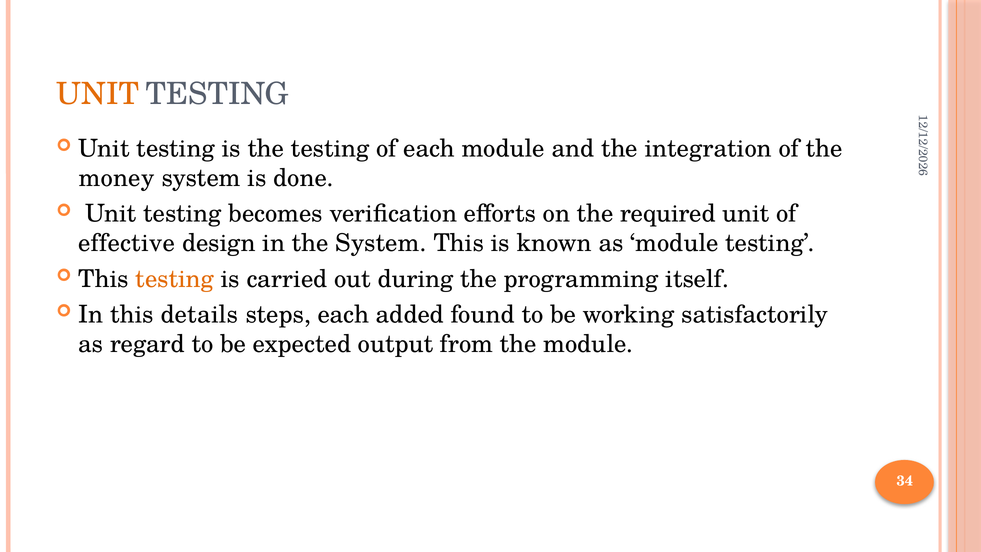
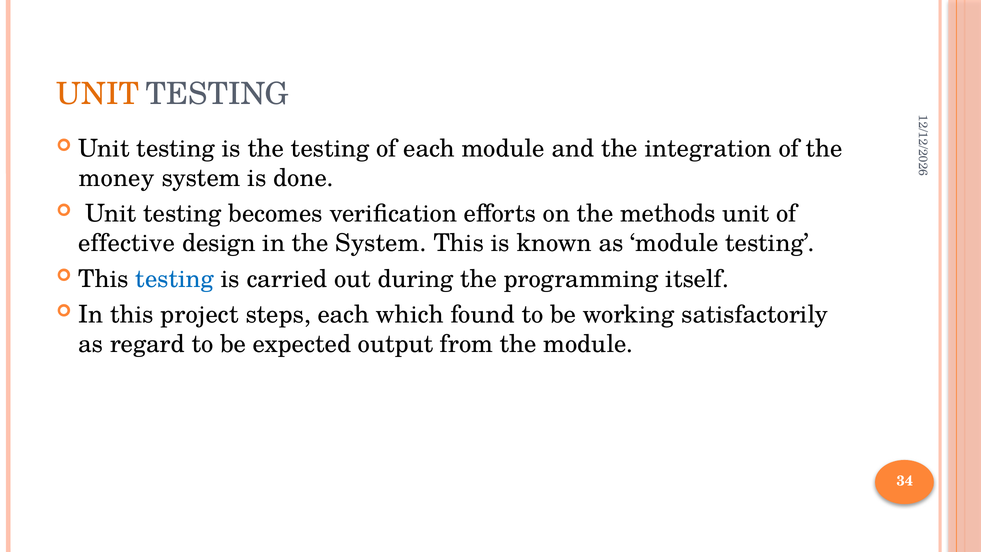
required: required -> methods (668, 214)
testing colour: orange -> blue (175, 279)
details: details -> project (199, 314)
added: added -> which (410, 314)
